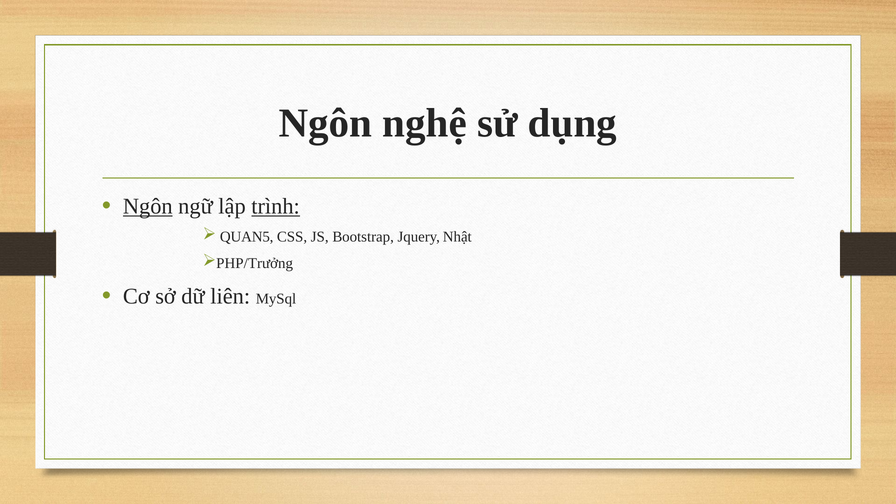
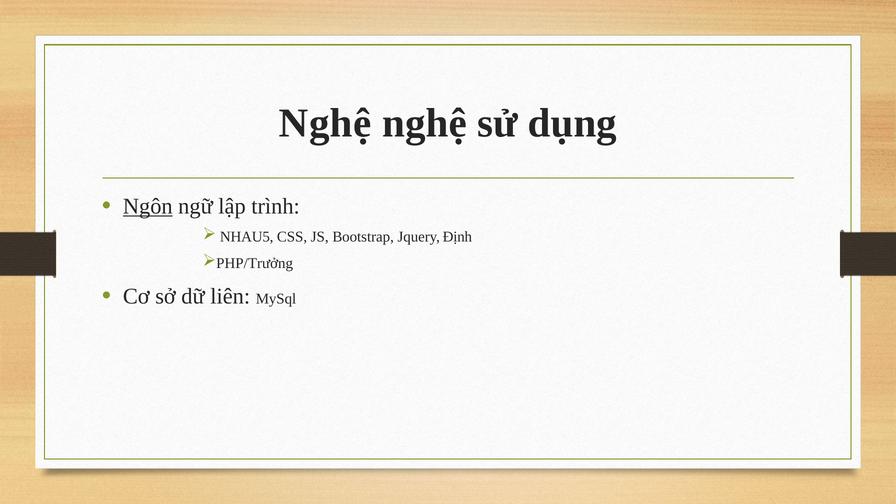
Ngôn: Ngôn -> Nghệ (325, 123)
trình underline: present -> none (276, 206)
QUAN5: QUAN5 -> NHAU5 (247, 237)
Nhật: Nhật -> Định (457, 237)
